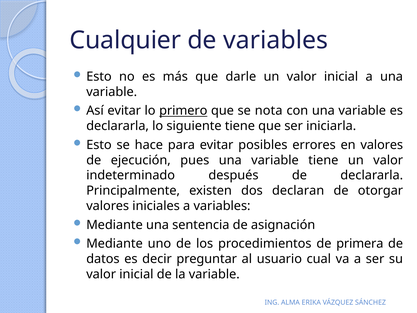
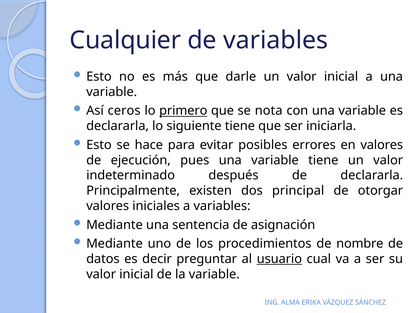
Así evitar: evitar -> ceros (124, 111)
declaran: declaran -> principal (298, 191)
primera: primera -> nombre (360, 243)
usuario underline: none -> present (279, 259)
